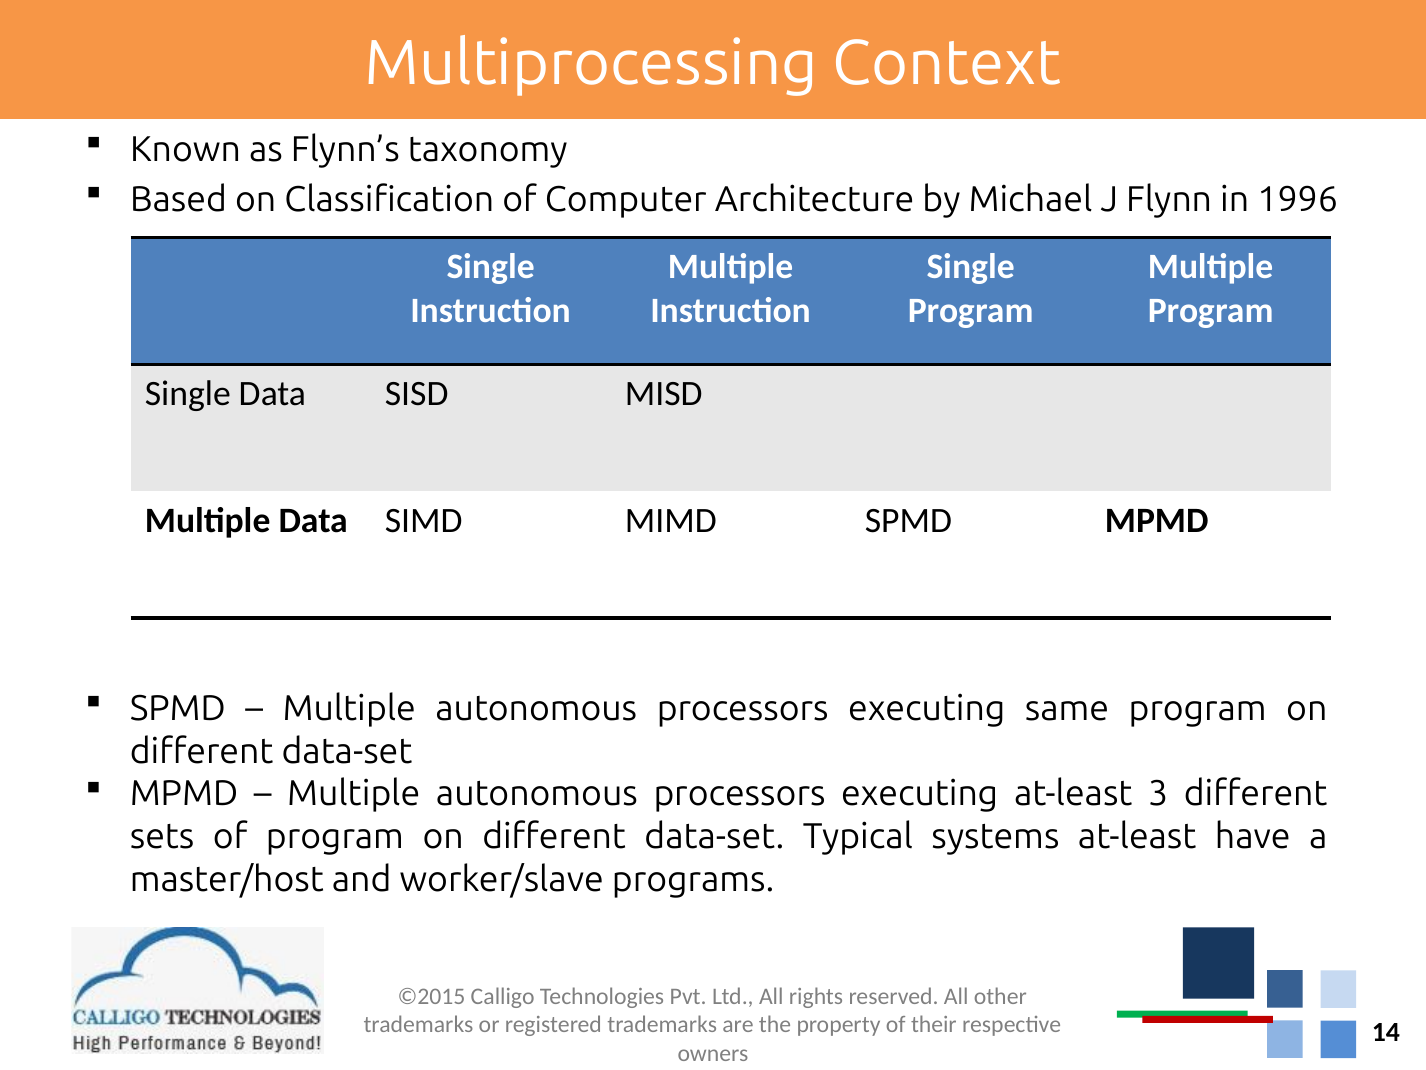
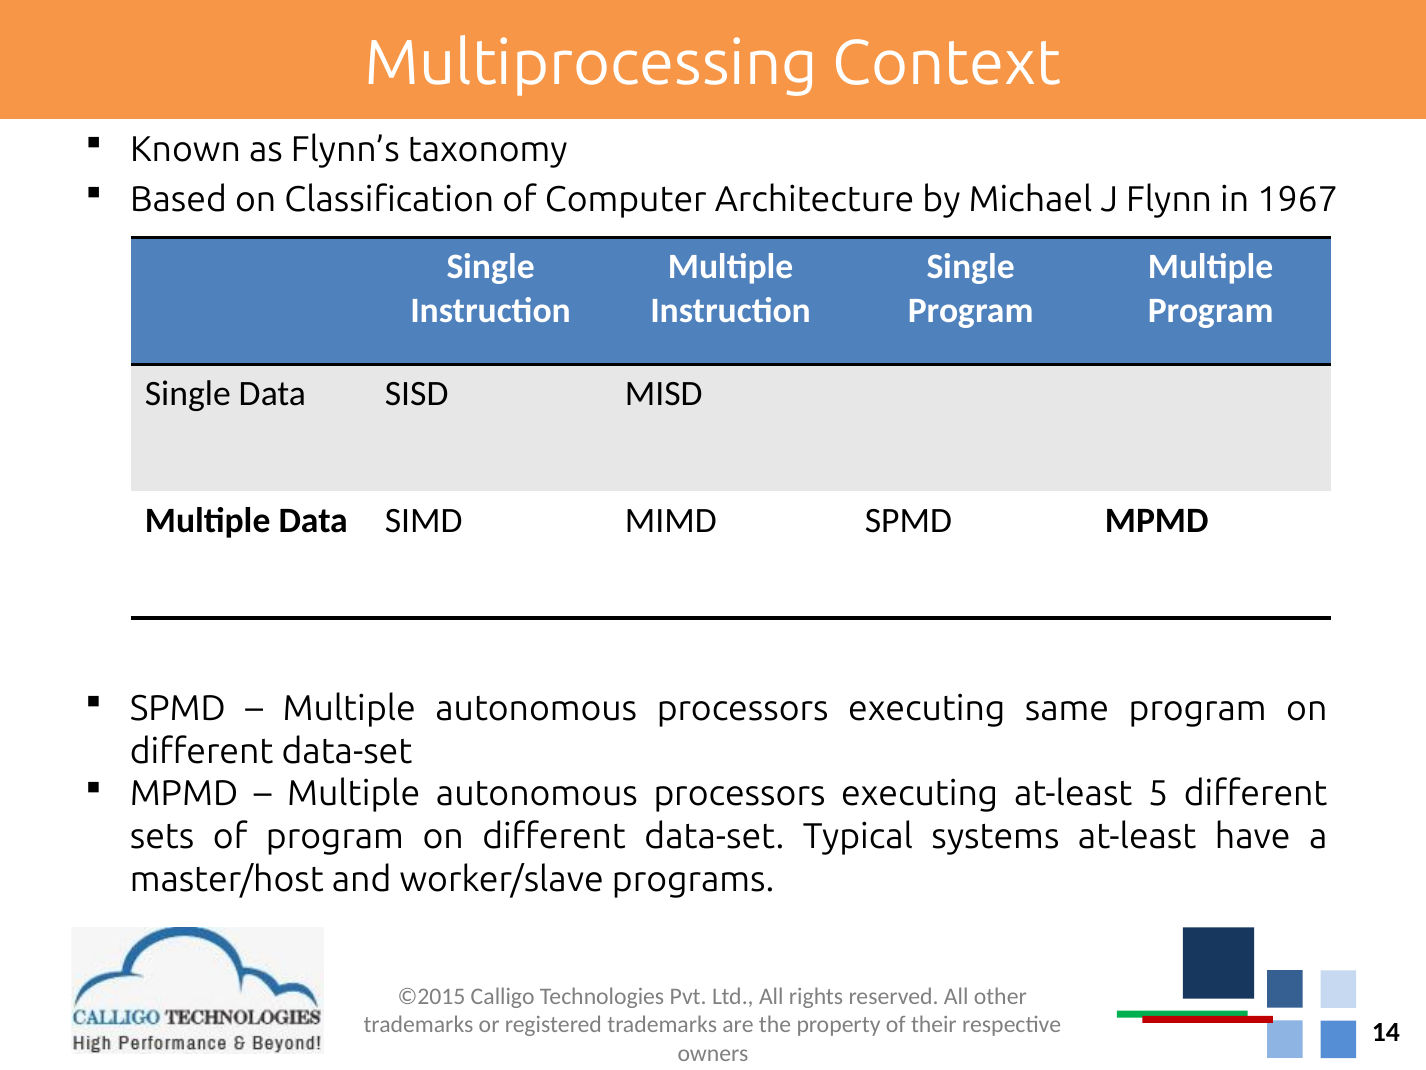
1996: 1996 -> 1967 (1298, 200)
3: 3 -> 5 (1158, 794)
